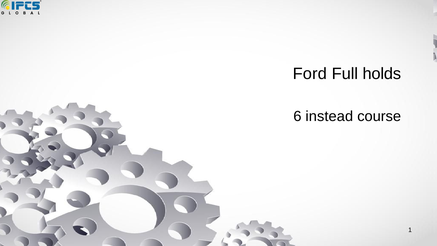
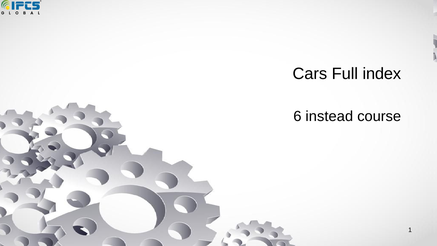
Ford: Ford -> Cars (310, 74)
holds: holds -> index (382, 74)
